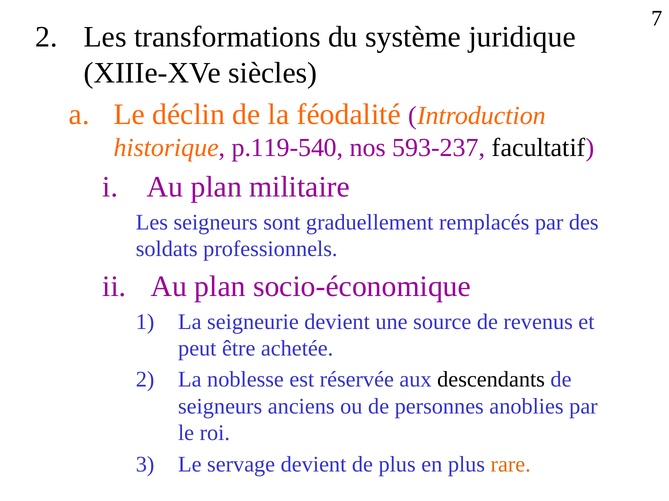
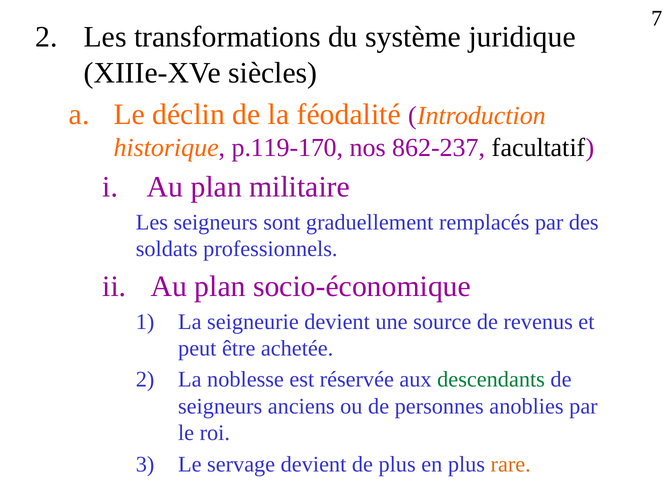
p.119-540: p.119-540 -> p.119-170 (288, 148)
593-237: 593-237 -> 862-237 (439, 148)
descendants colour: black -> green (491, 380)
